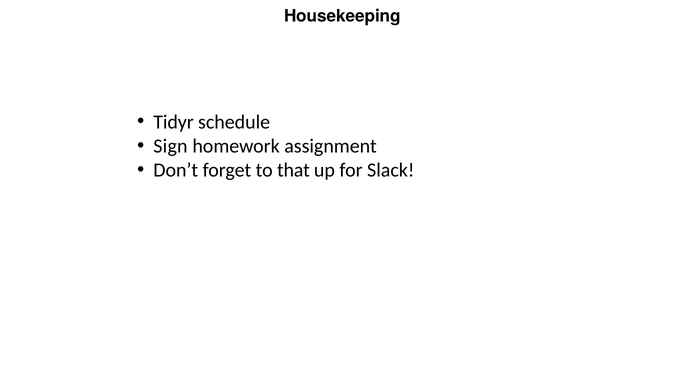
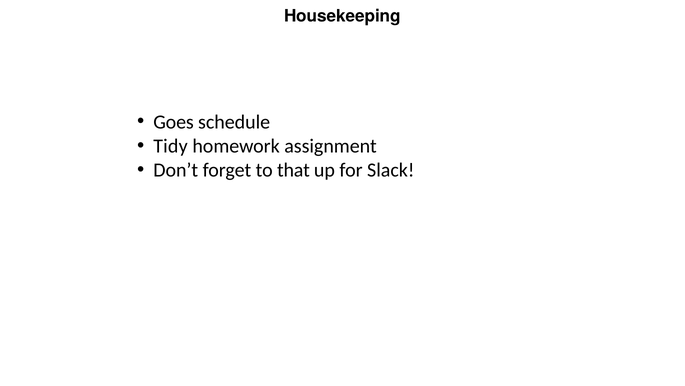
Tidyr: Tidyr -> Goes (174, 122)
Sign: Sign -> Tidy (170, 146)
